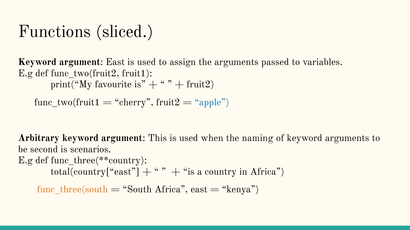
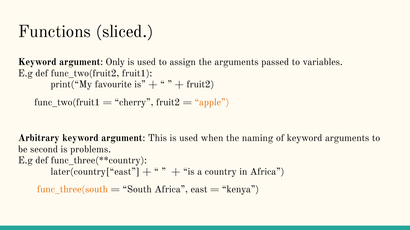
argument East: East -> Only (115, 62)
apple colour: blue -> orange (212, 103)
scenarios: scenarios -> problems (91, 150)
total(country[“east: total(country[“east -> later(country[“east (95, 172)
